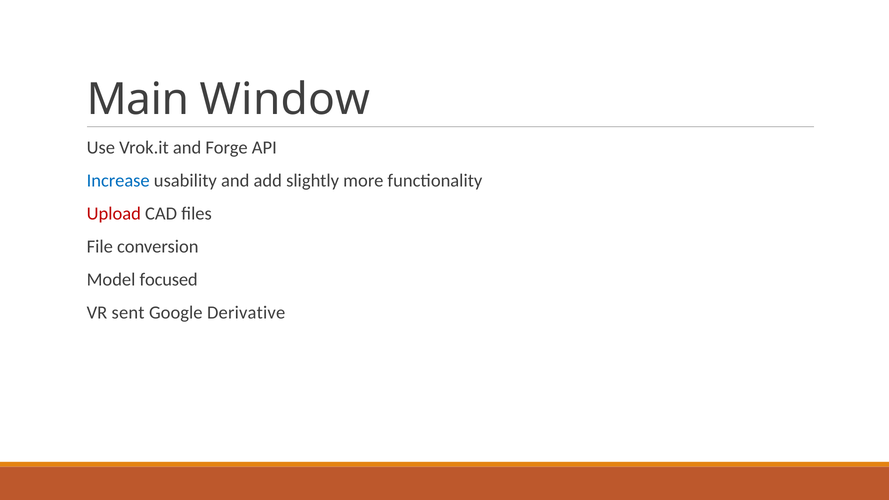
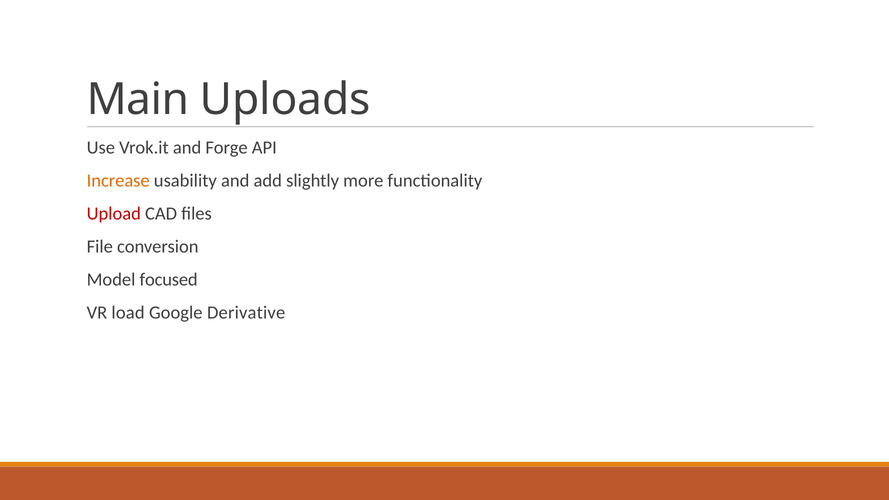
Window: Window -> Uploads (285, 100)
Increase colour: blue -> orange (118, 181)
sent: sent -> load (128, 313)
